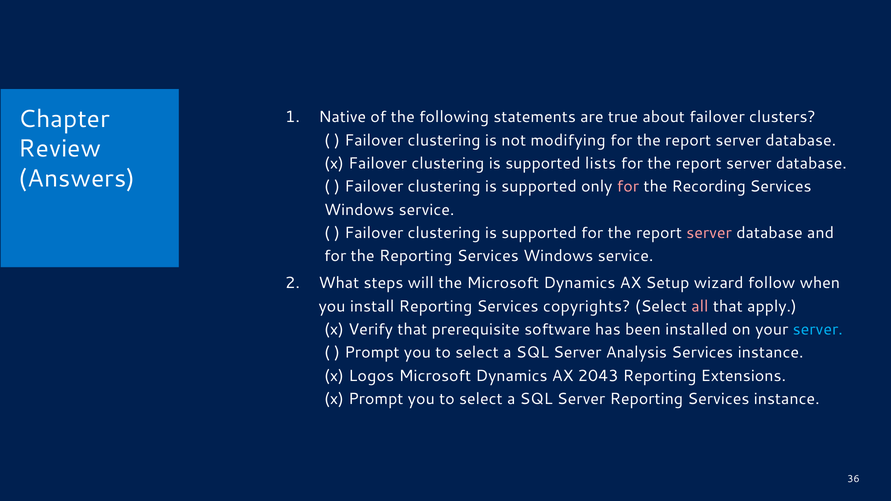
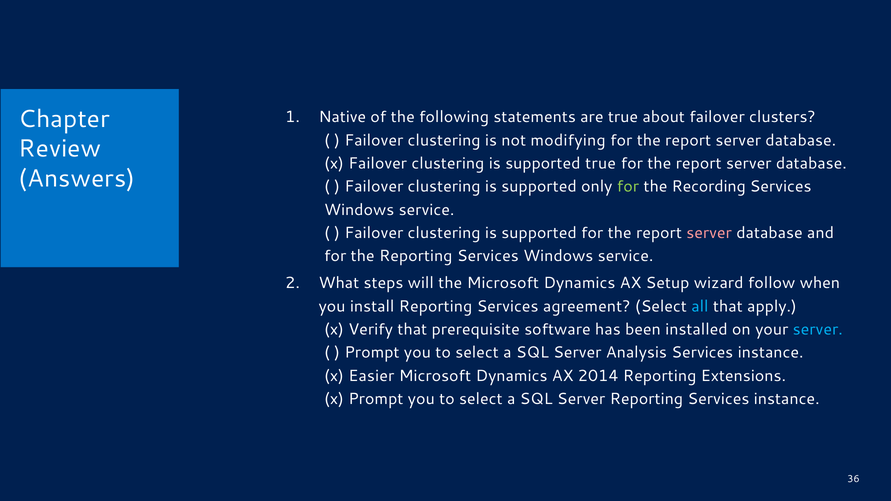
supported lists: lists -> true (601, 163)
for colour: pink -> light green (628, 187)
copyrights: copyrights -> agreement (587, 306)
all colour: pink -> light blue (700, 306)
Logos: Logos -> Easier (371, 376)
2043: 2043 -> 2014 (598, 376)
